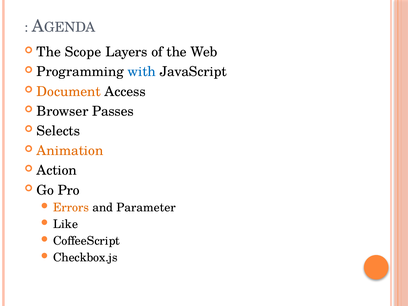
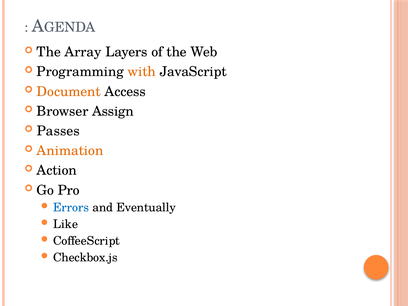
Scope: Scope -> Array (83, 52)
with colour: blue -> orange (142, 72)
Passes: Passes -> Assign (113, 111)
Selects: Selects -> Passes (58, 131)
Errors colour: orange -> blue (71, 208)
Parameter: Parameter -> Eventually (146, 208)
